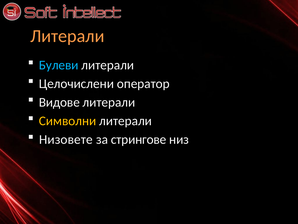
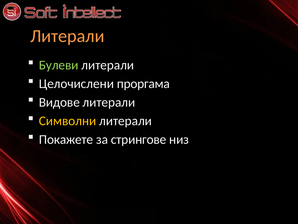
Булеви colour: light blue -> light green (59, 65)
оператор: оператор -> проргама (143, 84)
Низовете: Низовете -> Покажете (66, 139)
